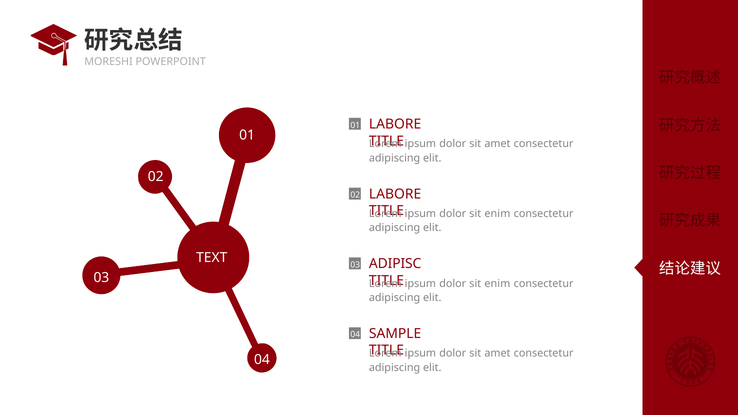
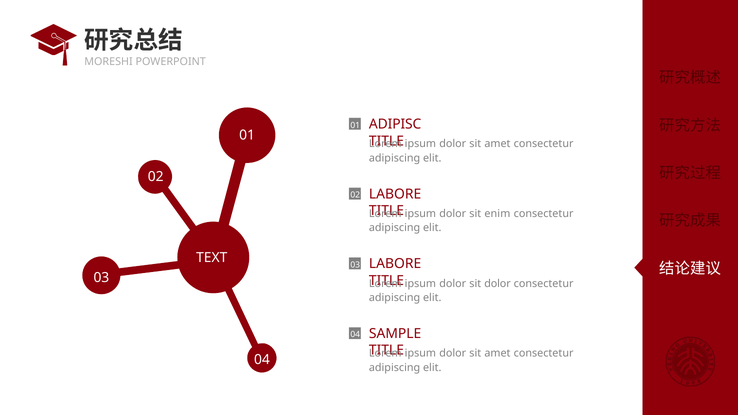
LABORE: LABORE -> ADIPISC (395, 124)
ADIPISC: ADIPISC -> LABORE (395, 264)
enim: enim -> dolor (497, 284)
